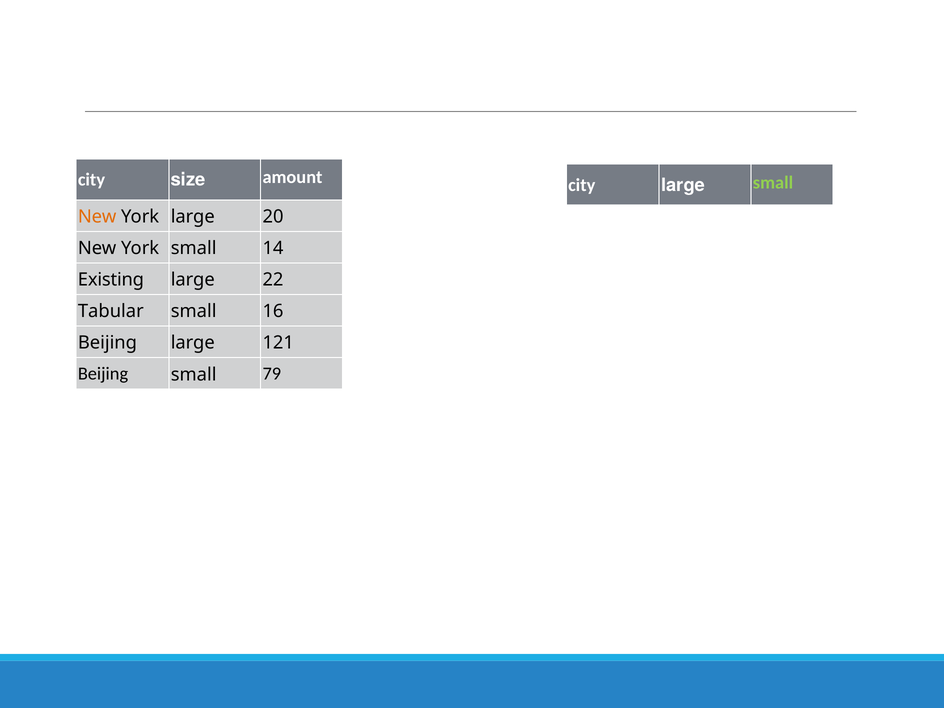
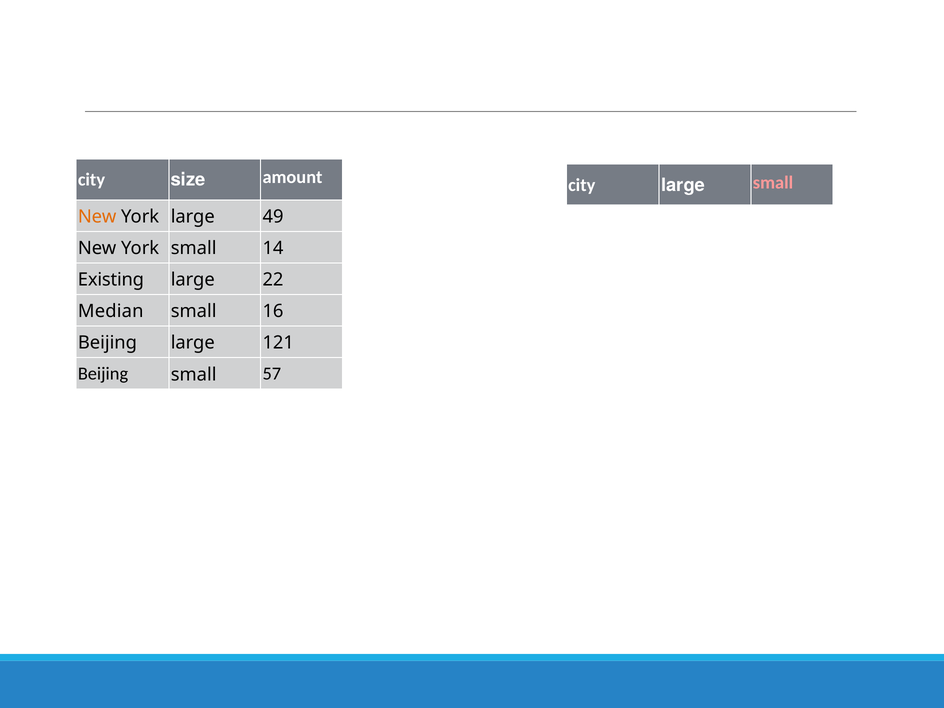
small colour: light green -> pink (773, 183)
20: 20 -> 49 (273, 217)
Tabular: Tabular -> Median (111, 311)
79: 79 -> 57 (272, 374)
